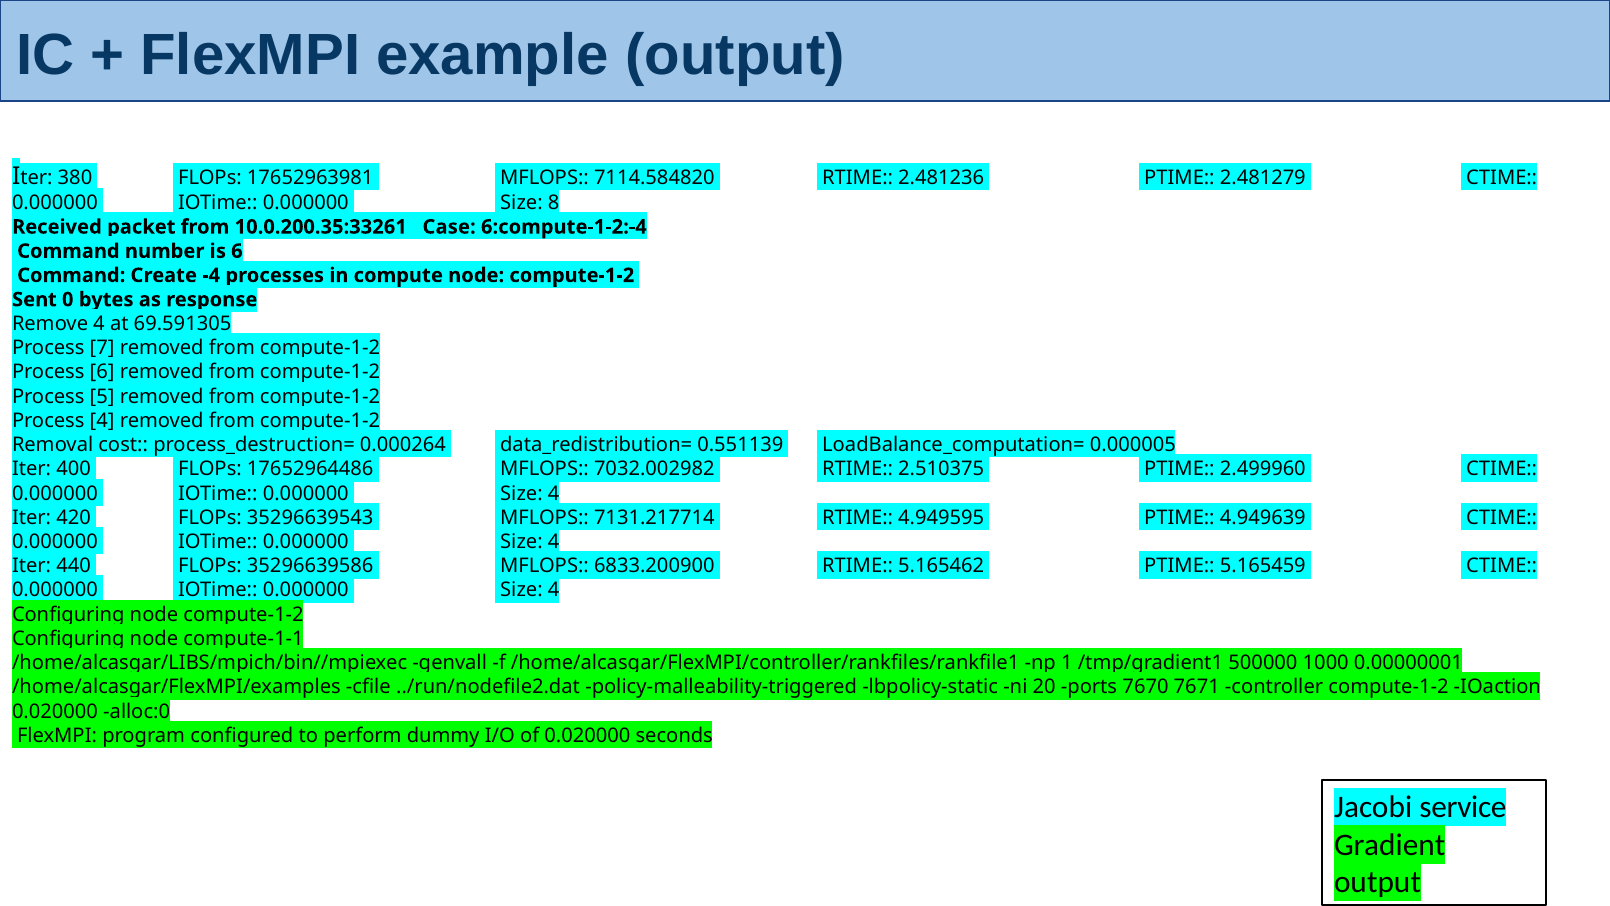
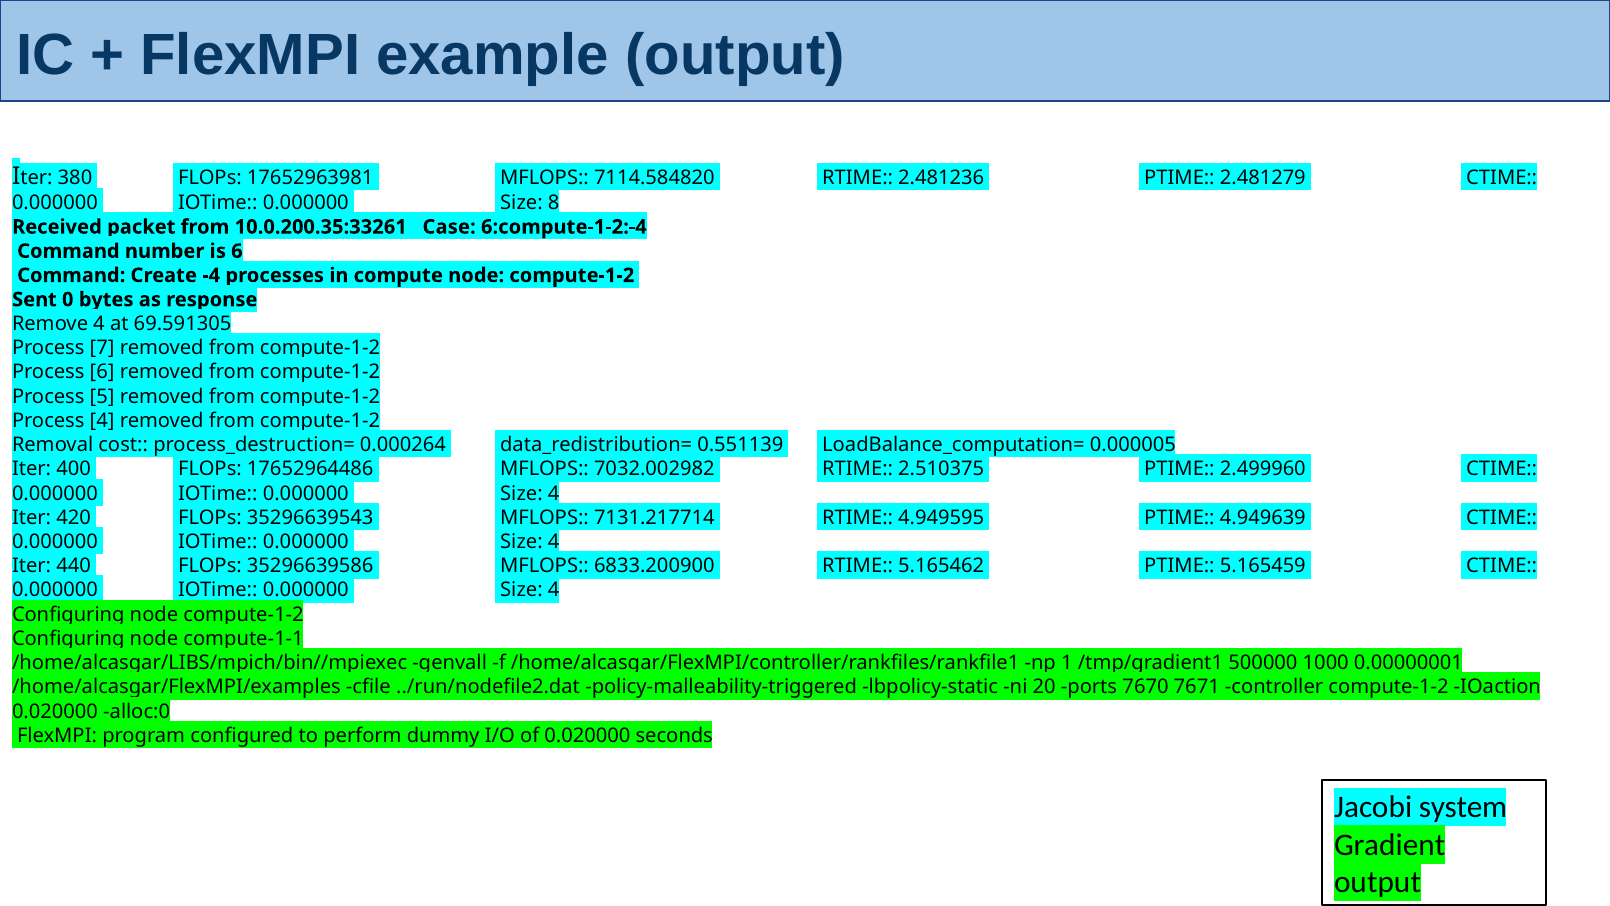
service: service -> system (1463, 807)
